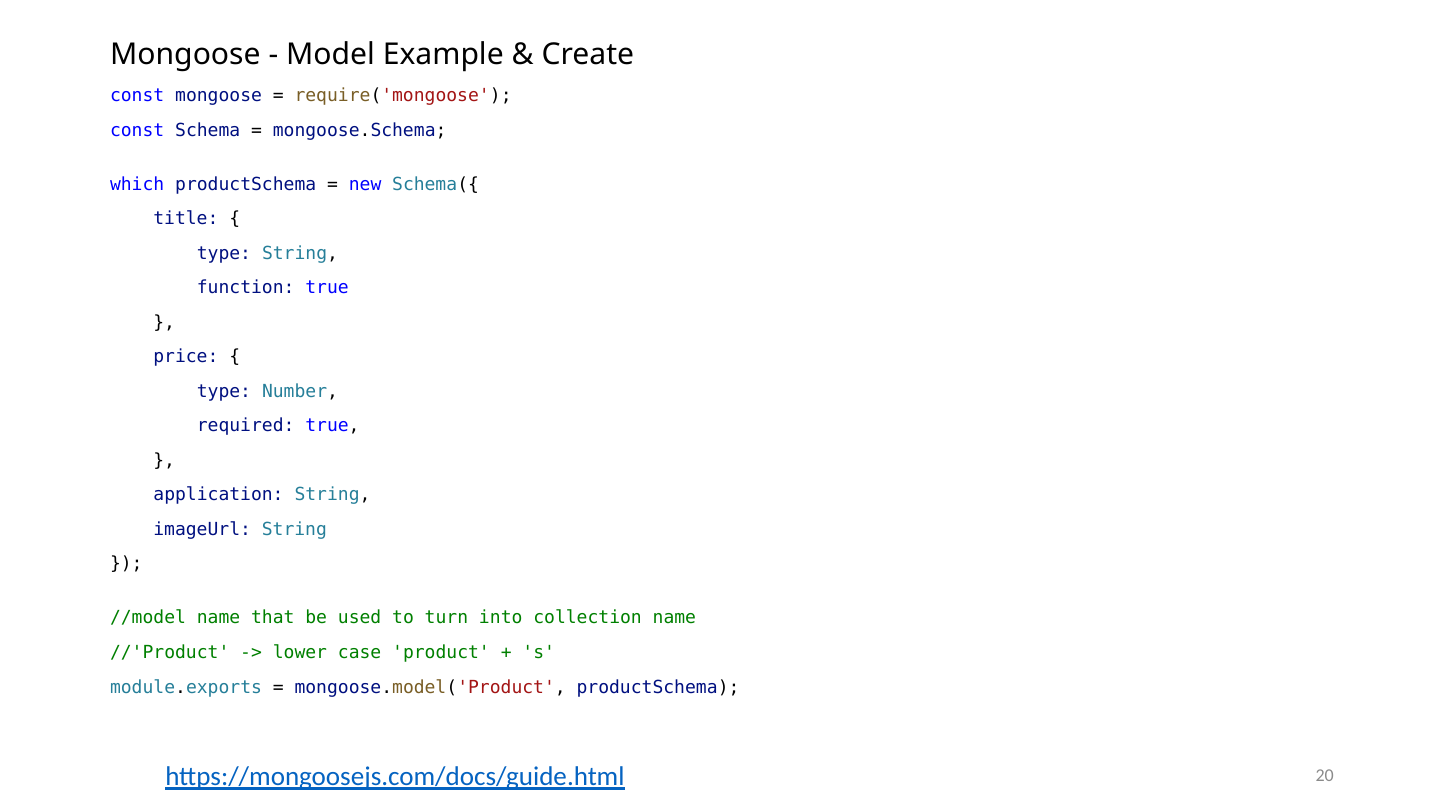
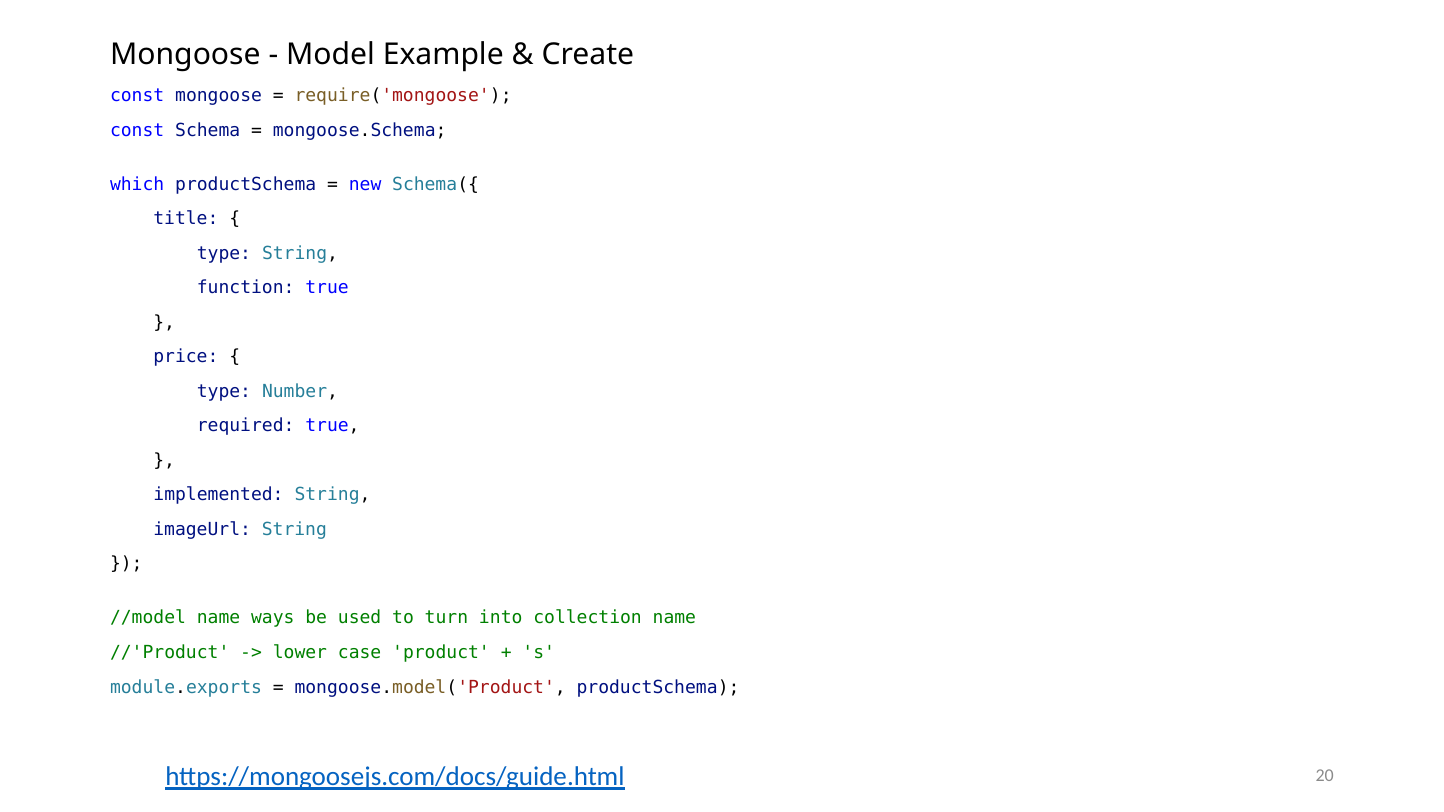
application: application -> implemented (219, 495)
that: that -> ways (273, 618)
